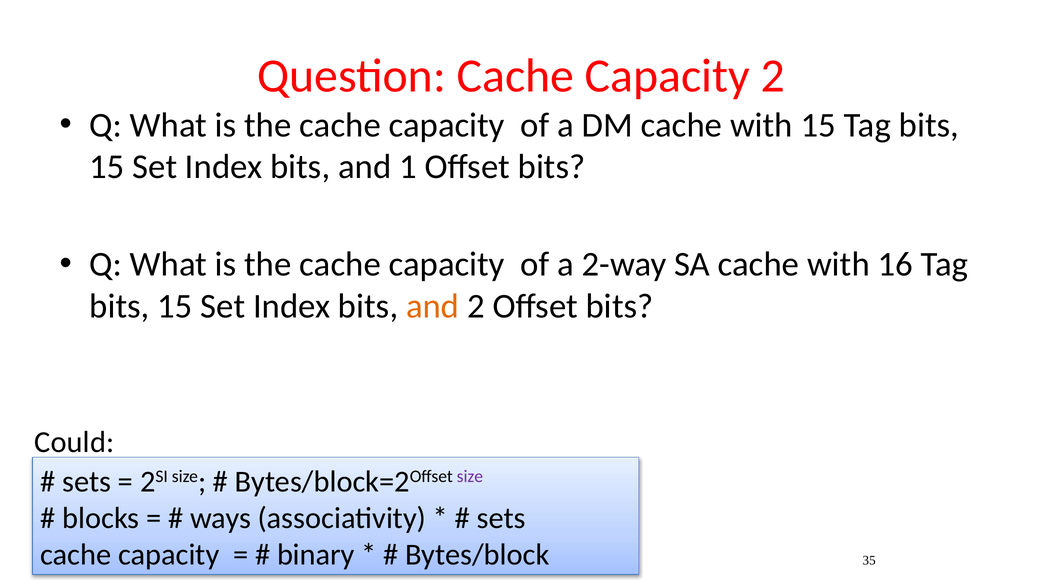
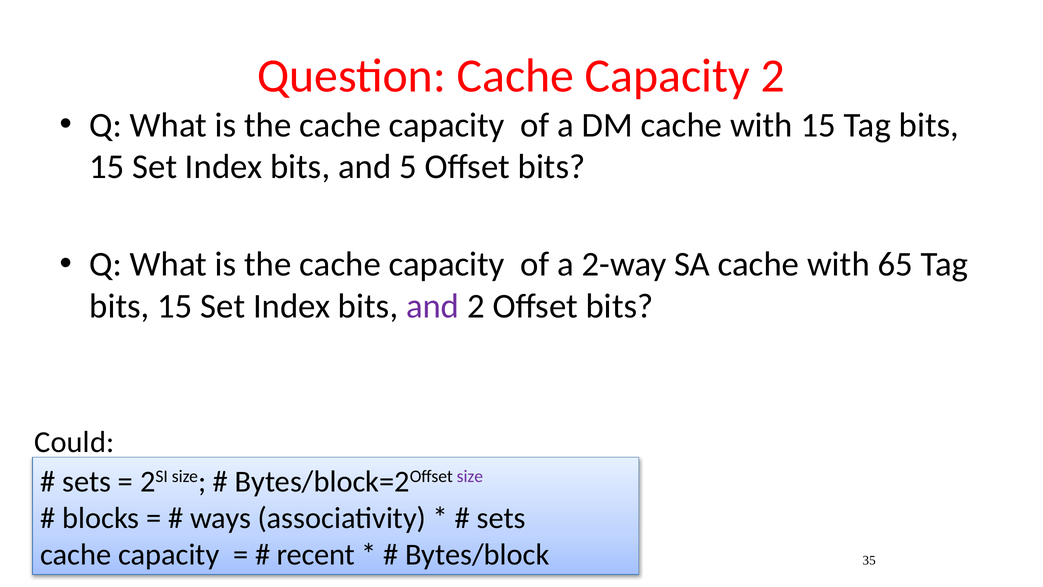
1: 1 -> 5 (408, 167)
16: 16 -> 65 (895, 264)
and colour: orange -> purple (433, 306)
binary: binary -> recent (316, 554)
